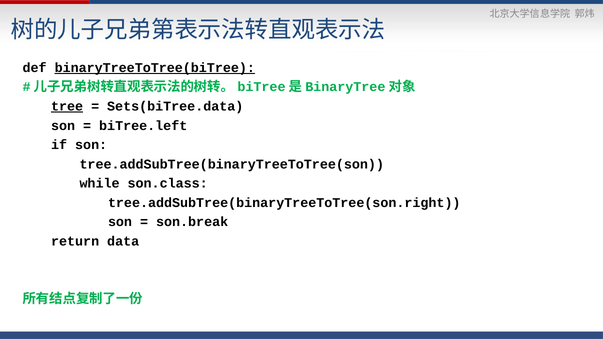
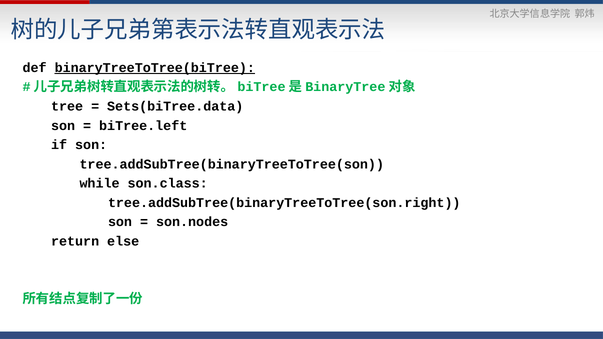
tree underline: present -> none (67, 106)
son.break: son.break -> son.nodes (192, 222)
data: data -> else (123, 241)
